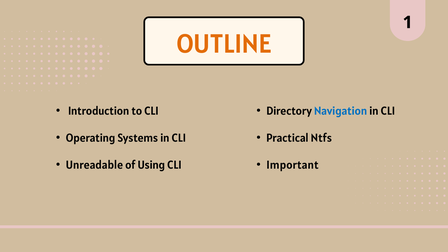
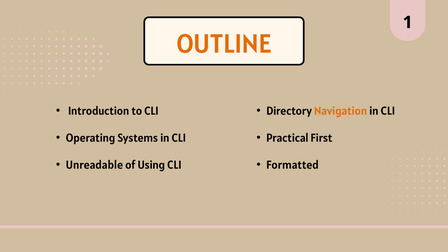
Navigation colour: blue -> orange (341, 111)
Ntfs: Ntfs -> First (321, 138)
Important: Important -> Formatted (293, 165)
